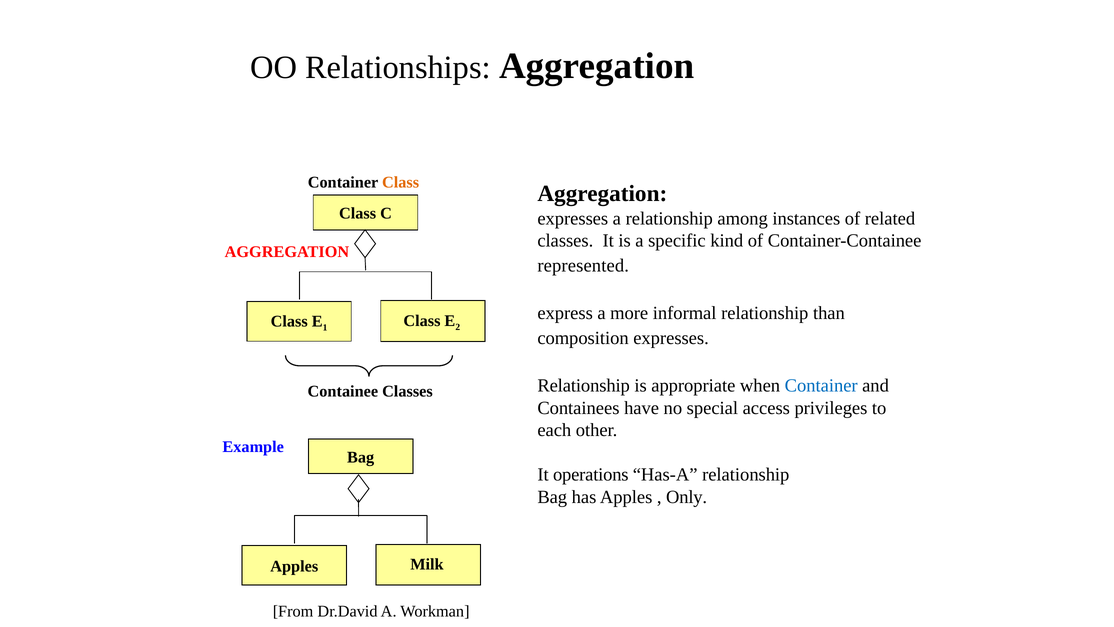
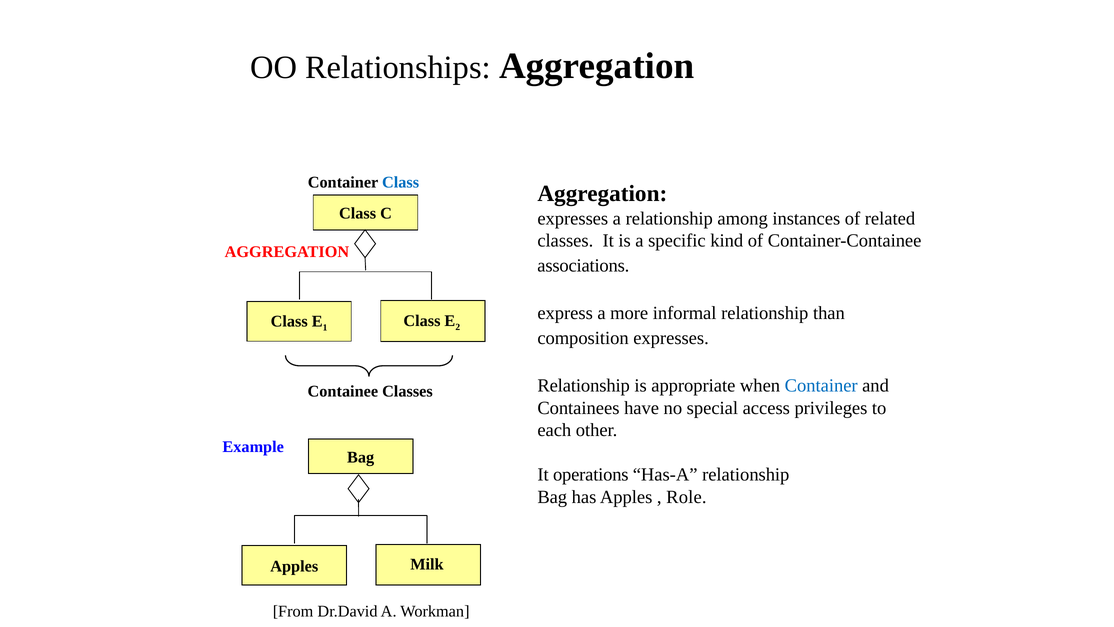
Class colour: orange -> blue (401, 182)
represented: represented -> associations (583, 265)
Only: Only -> Role (686, 497)
